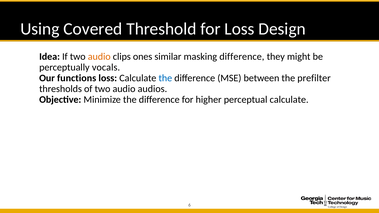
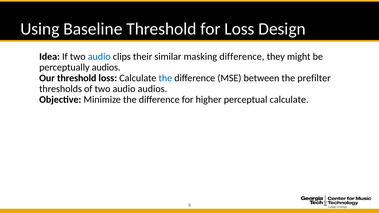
Covered: Covered -> Baseline (93, 29)
audio colour: orange -> blue (99, 57)
ones: ones -> their (143, 57)
perceptually vocals: vocals -> audios (106, 67)
functions: functions -> threshold (77, 78)
